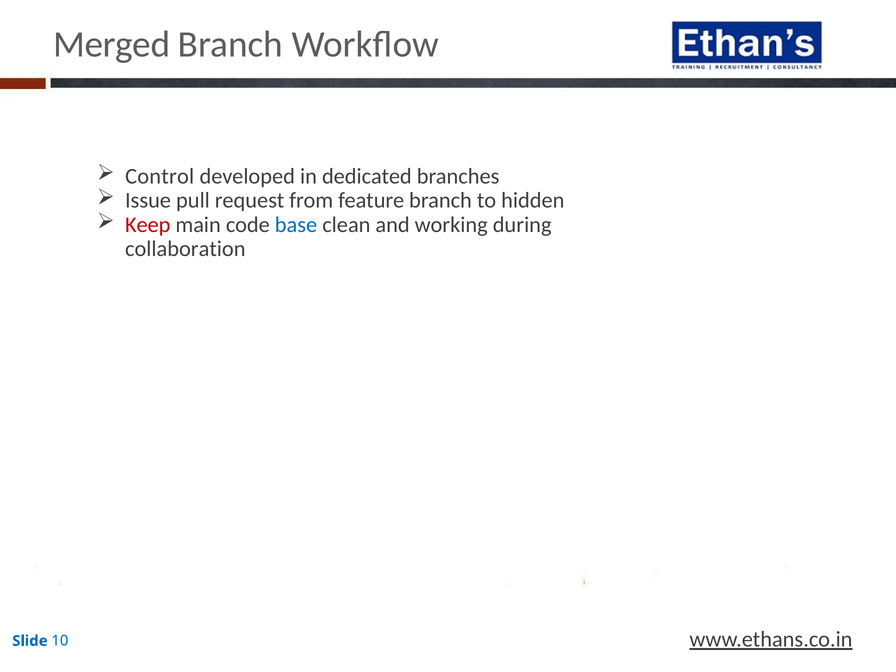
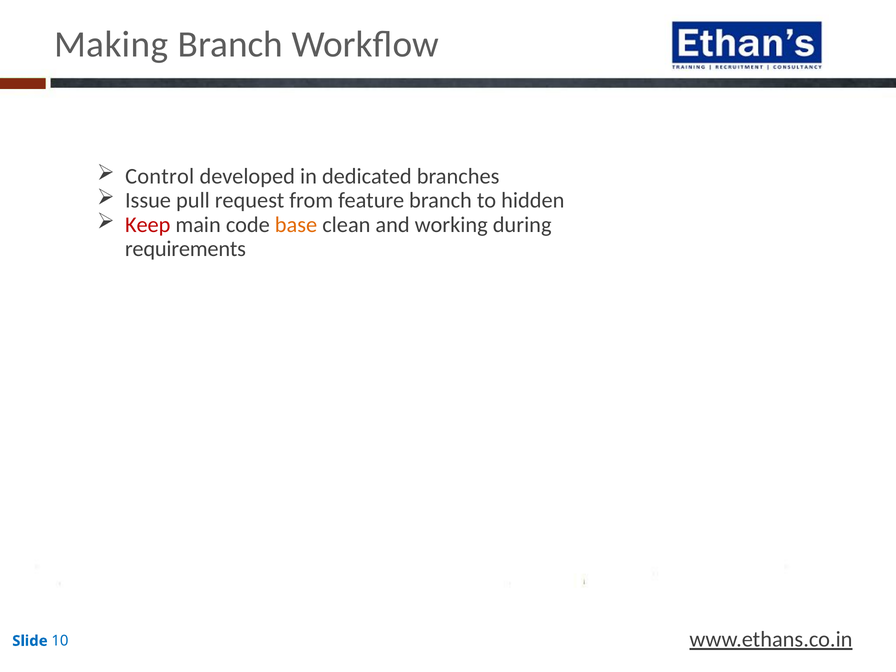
Merged: Merged -> Making (111, 44)
base colour: blue -> orange (296, 225)
collaboration: collaboration -> requirements (185, 249)
